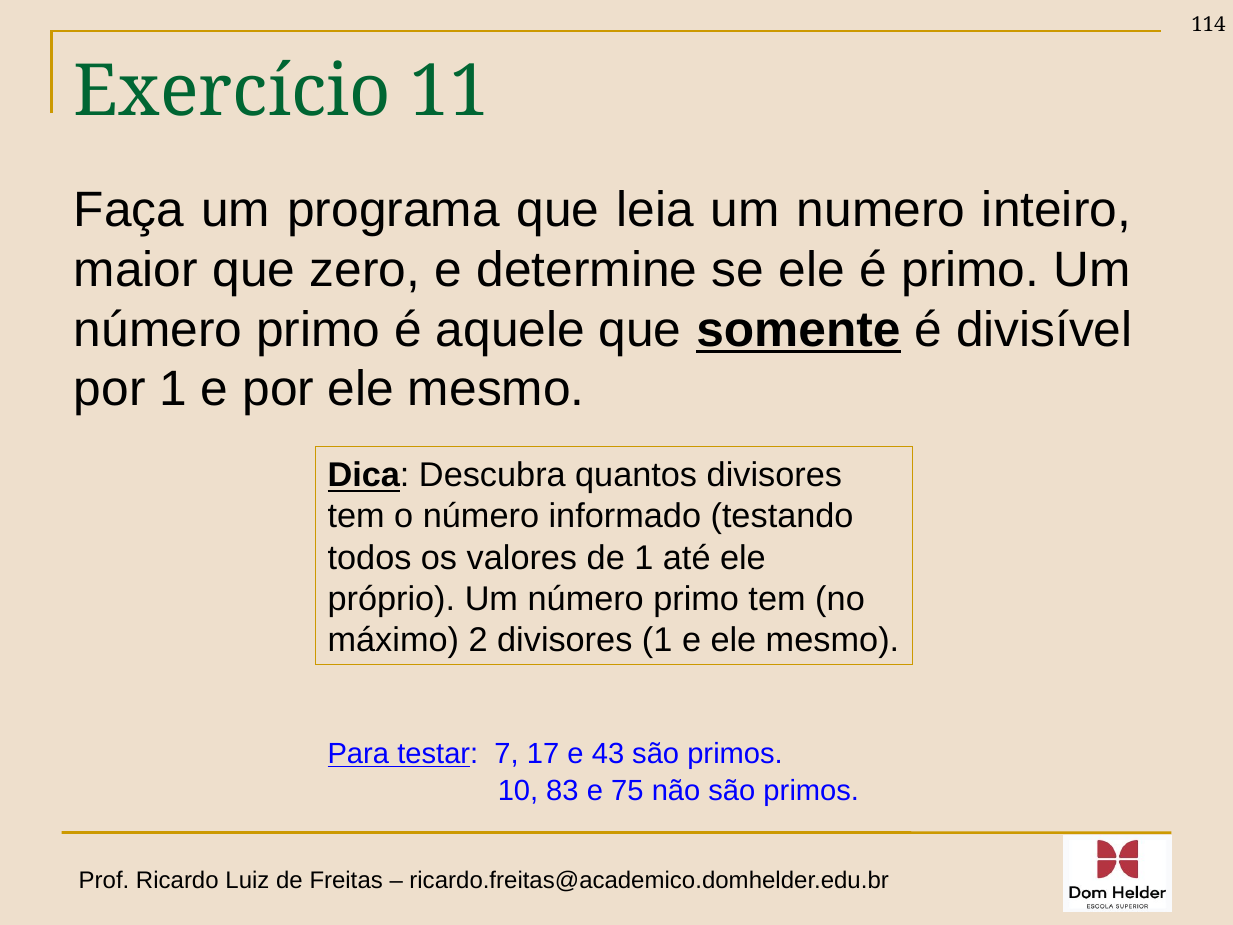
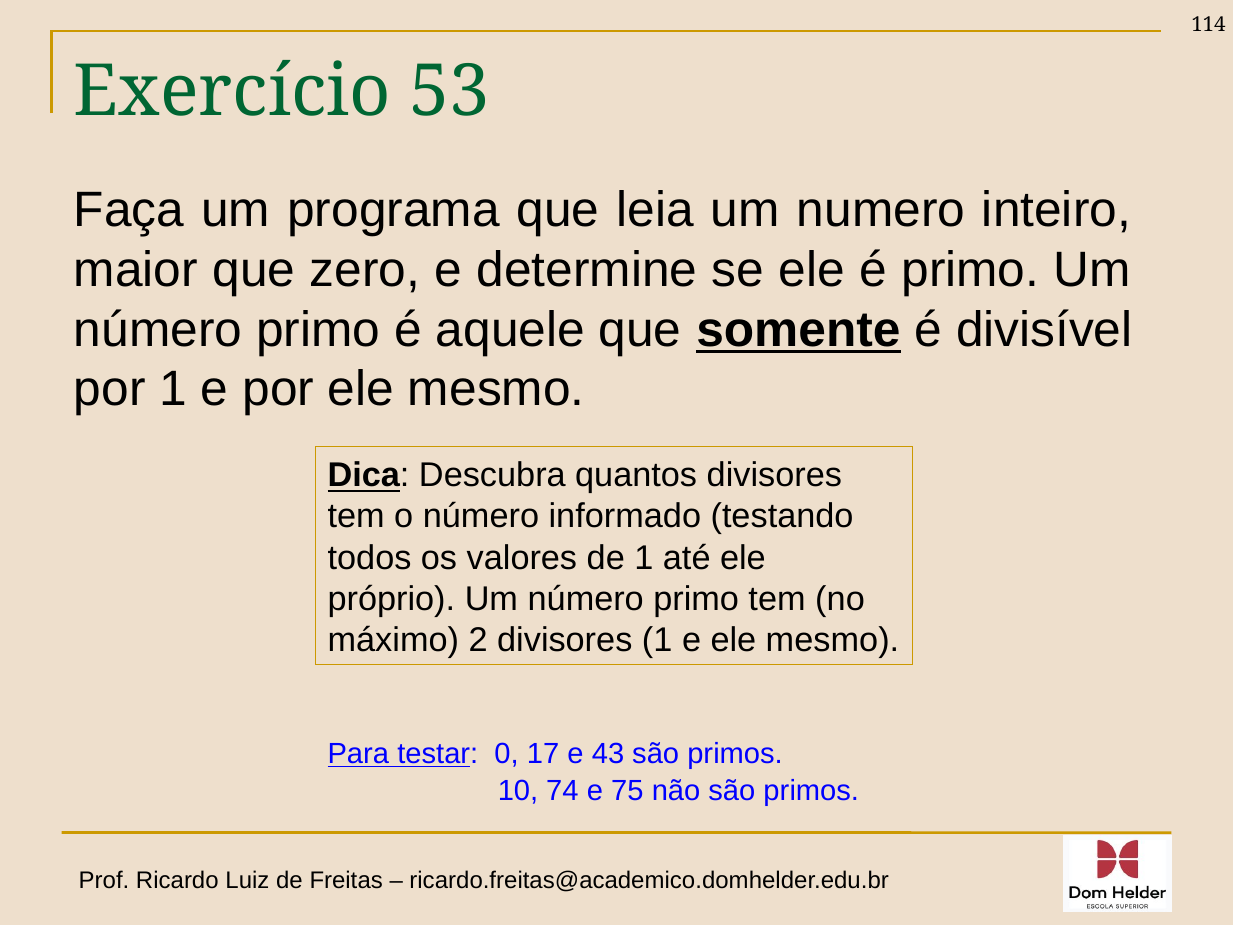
11: 11 -> 53 (450, 92)
7: 7 -> 0 (507, 754)
83: 83 -> 74 (562, 791)
